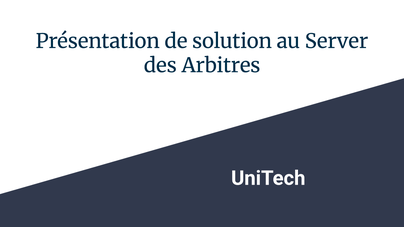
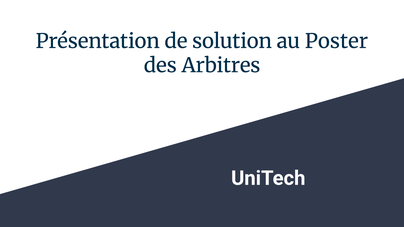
Server: Server -> Poster (336, 41)
